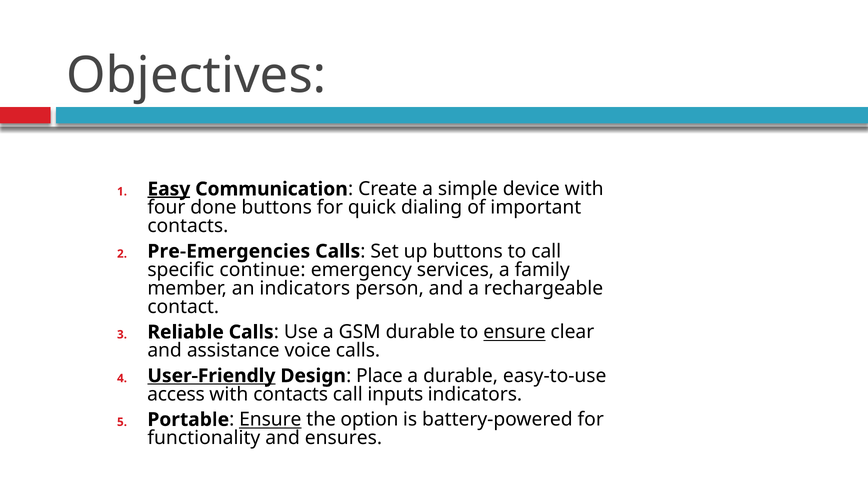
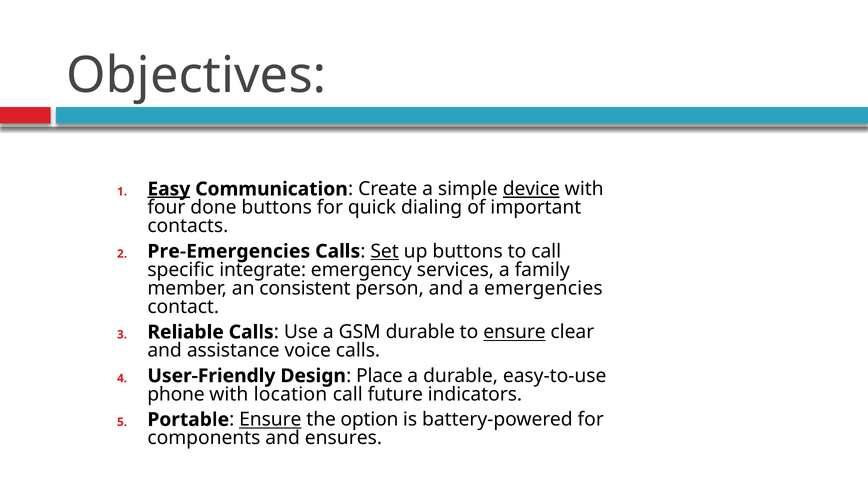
device underline: none -> present (531, 189)
Set underline: none -> present (385, 251)
continue: continue -> integrate (263, 270)
an indicators: indicators -> consistent (305, 288)
rechargeable: rechargeable -> emergencies (543, 288)
User-Friendly underline: present -> none (211, 376)
access: access -> phone (176, 395)
with contacts: contacts -> location (290, 395)
inputs: inputs -> future (395, 395)
functionality: functionality -> components (204, 438)
